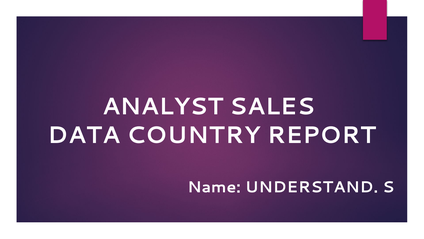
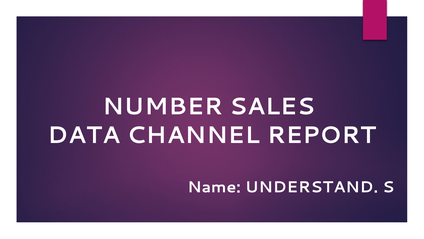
ANALYST: ANALYST -> NUMBER (163, 106)
COUNTRY: COUNTRY -> CHANNEL (193, 135)
